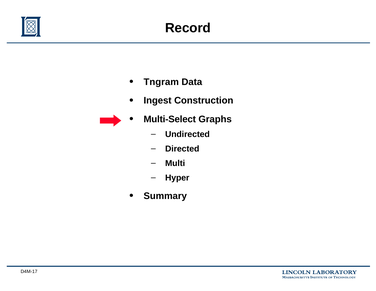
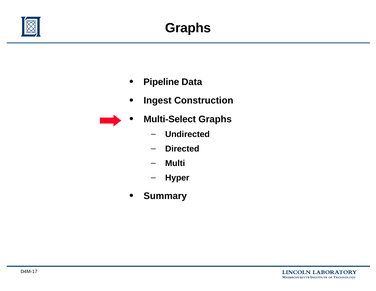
Record: Record -> Graphs (188, 28)
Tngram: Tngram -> Pipeline (161, 82)
